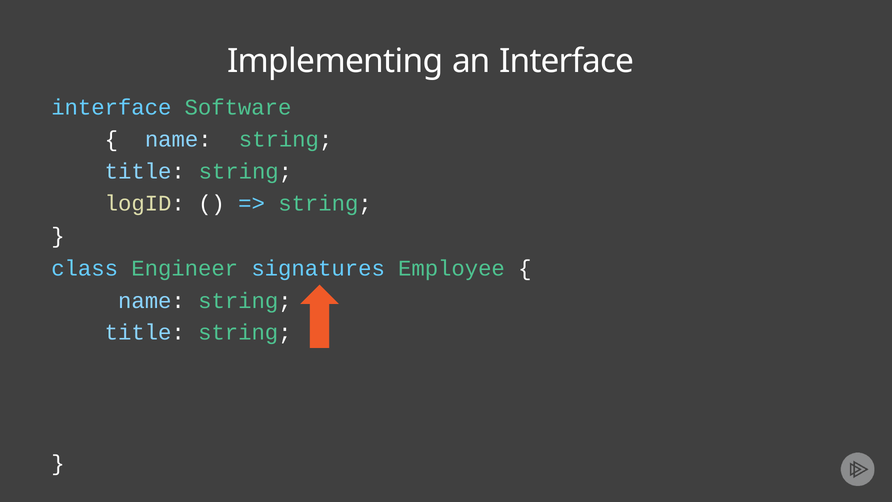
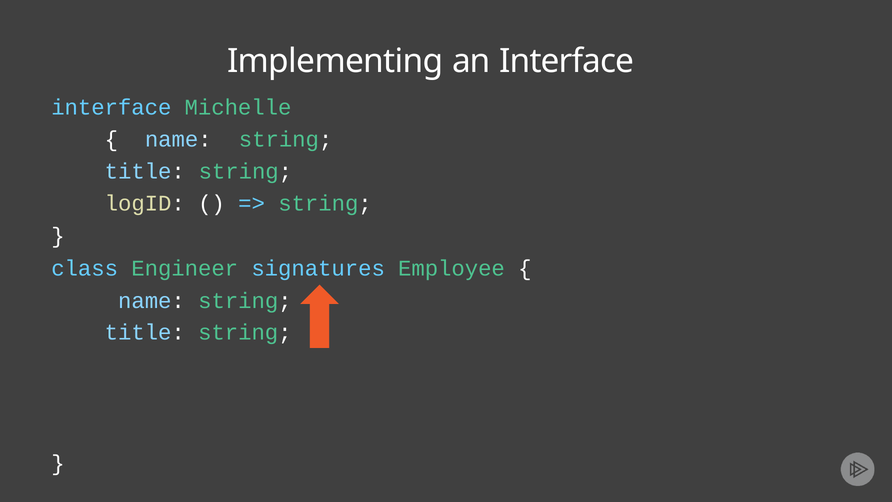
Software: Software -> Michelle (238, 107)
